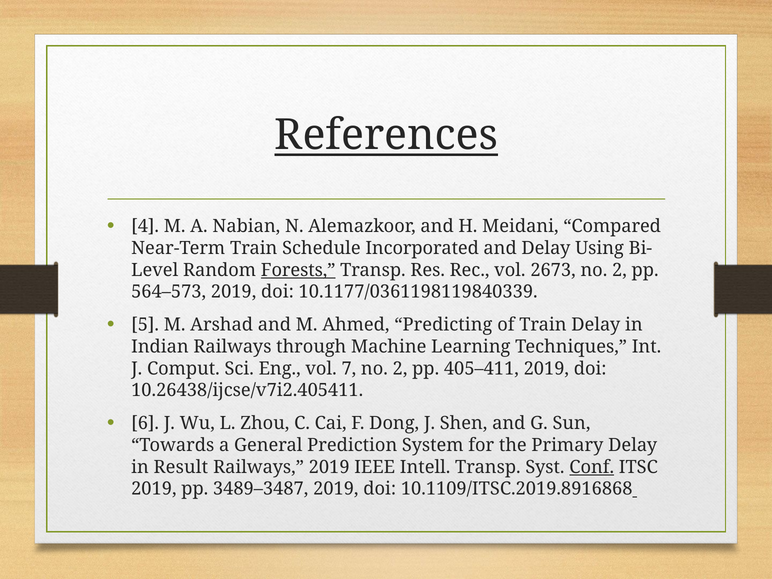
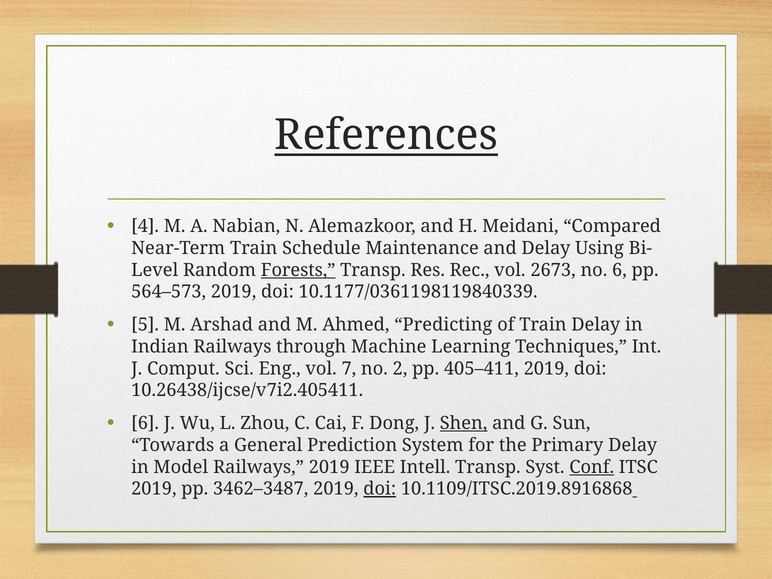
Incorporated: Incorporated -> Maintenance (422, 248)
2673 no 2: 2 -> 6 (619, 270)
Shen underline: none -> present (464, 423)
Result: Result -> Model (181, 467)
3489–3487: 3489–3487 -> 3462–3487 (261, 489)
doi underline: none -> present (380, 489)
